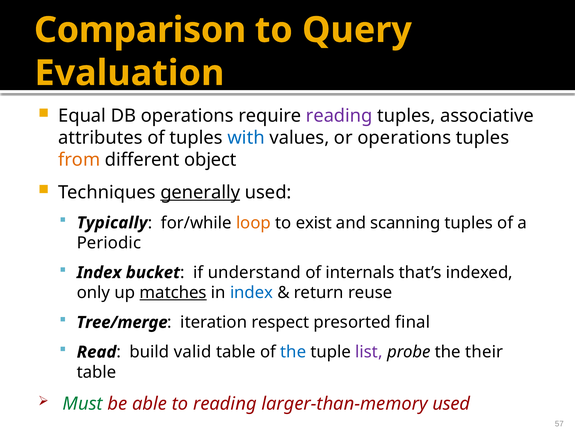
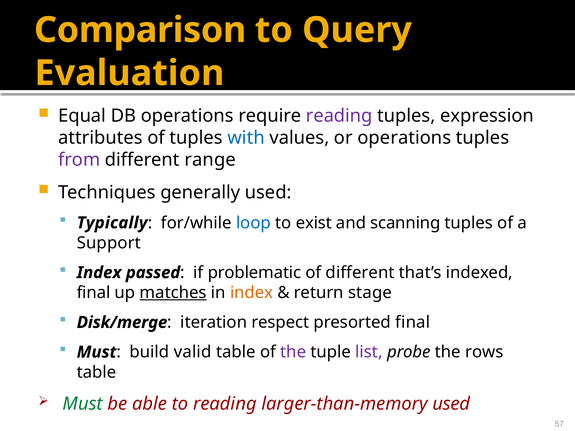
associative: associative -> expression (487, 116)
from colour: orange -> purple (79, 160)
object: object -> range (210, 160)
generally underline: present -> none (200, 192)
loop colour: orange -> blue (253, 223)
Periodic: Periodic -> Support (109, 243)
bucket: bucket -> passed (153, 273)
understand: understand -> problematic (254, 273)
of internals: internals -> different (360, 273)
only: only -> final (94, 293)
index colour: blue -> orange (252, 293)
reuse: reuse -> stage (370, 293)
Tree/merge: Tree/merge -> Disk/merge (122, 323)
Read: Read -> Must (97, 352)
the colour: blue -> purple (293, 352)
their: their -> rows (484, 352)
